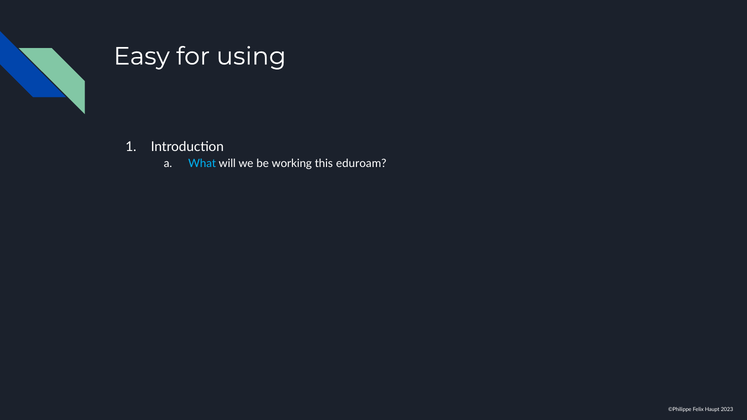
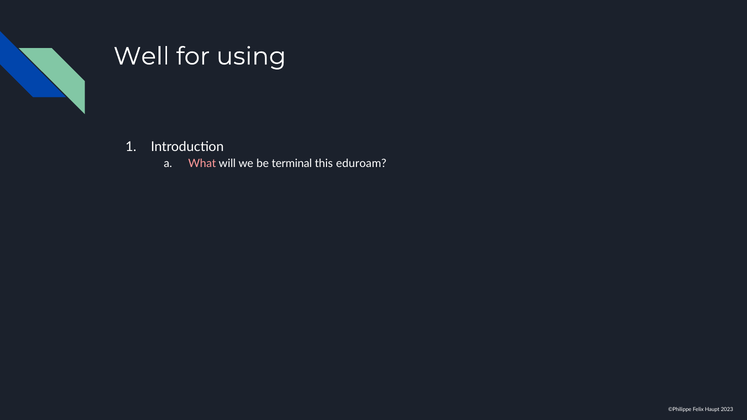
Easy: Easy -> Well (141, 56)
What colour: light blue -> pink (202, 164)
working: working -> terminal (292, 164)
